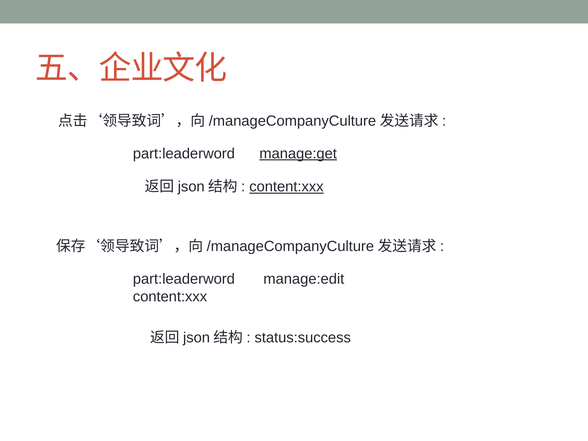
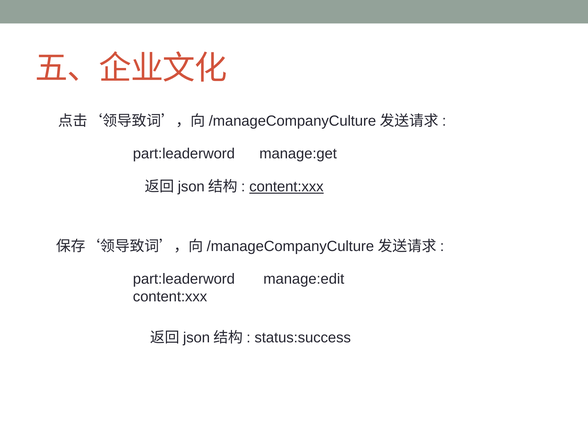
manage:get underline: present -> none (298, 154)
